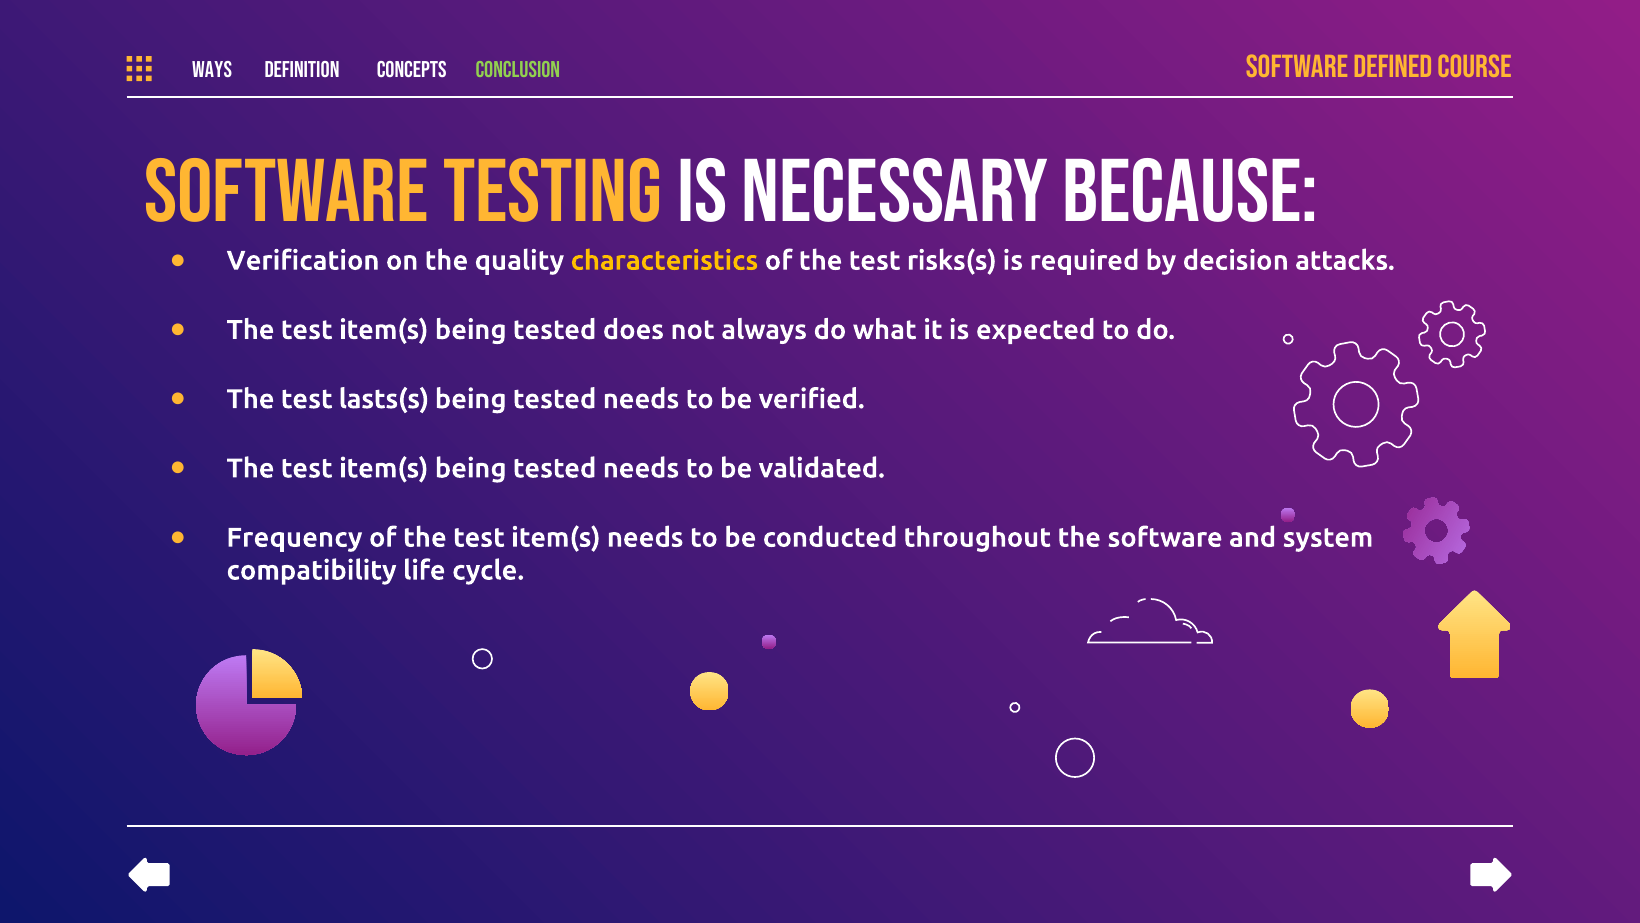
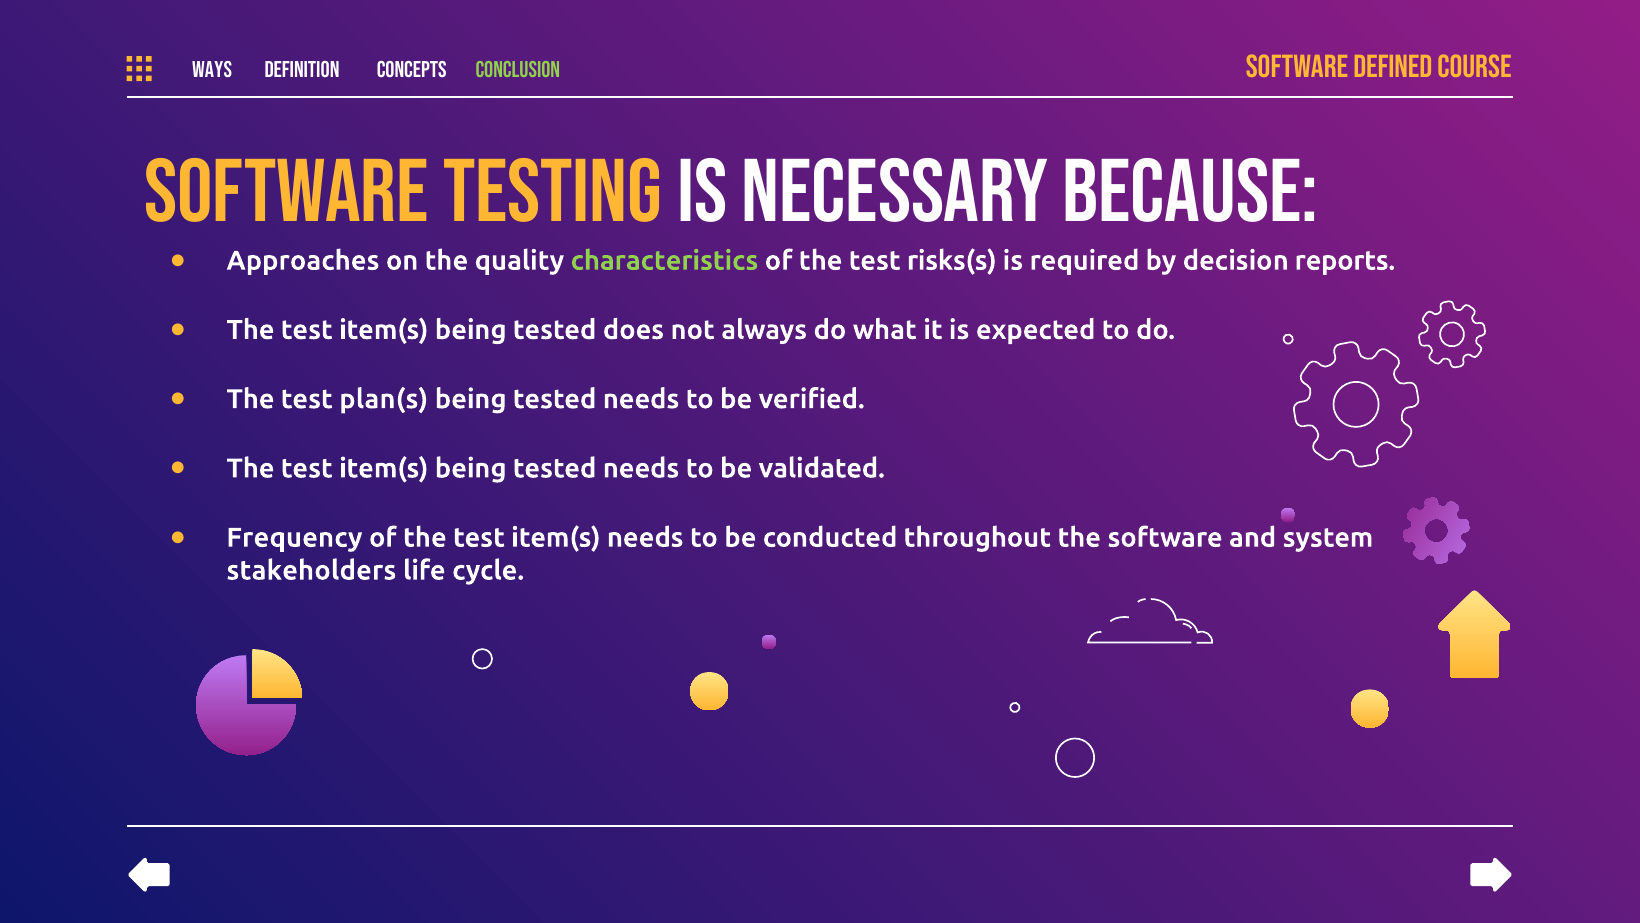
Verification: Verification -> Approaches (303, 261)
characteristics colour: yellow -> light green (664, 261)
attacks: attacks -> reports (1345, 261)
lasts(s: lasts(s -> plan(s (384, 399)
compatibility: compatibility -> stakeholders (311, 570)
